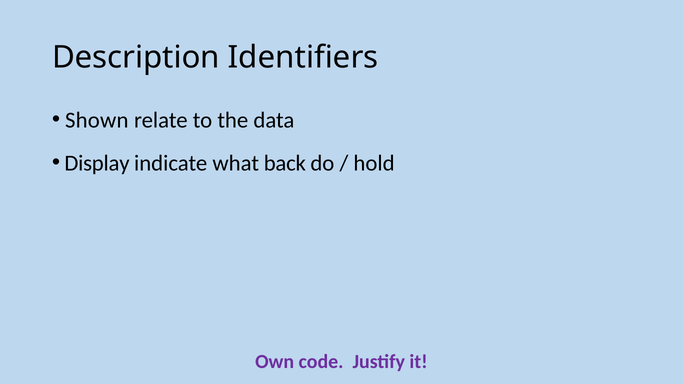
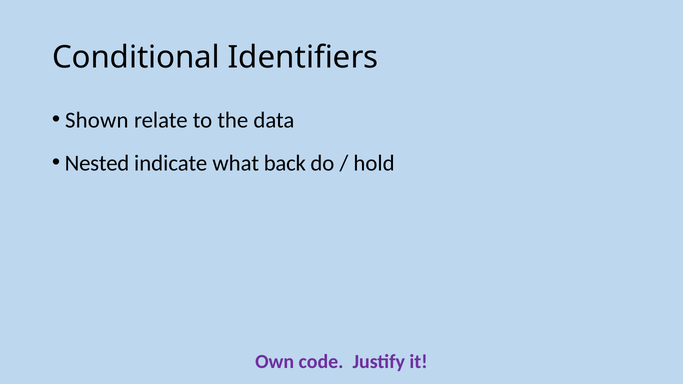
Description: Description -> Conditional (136, 57)
Display: Display -> Nested (97, 163)
